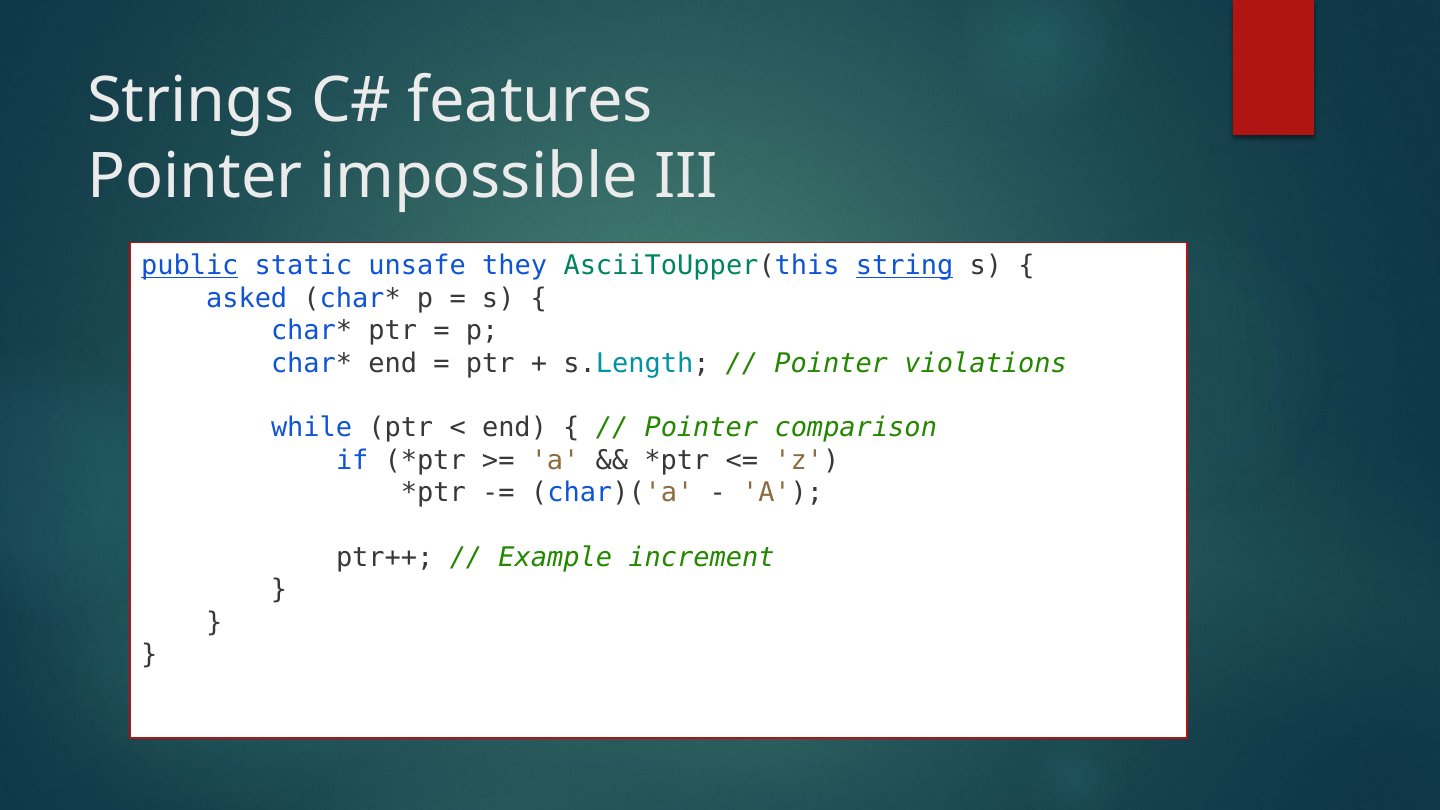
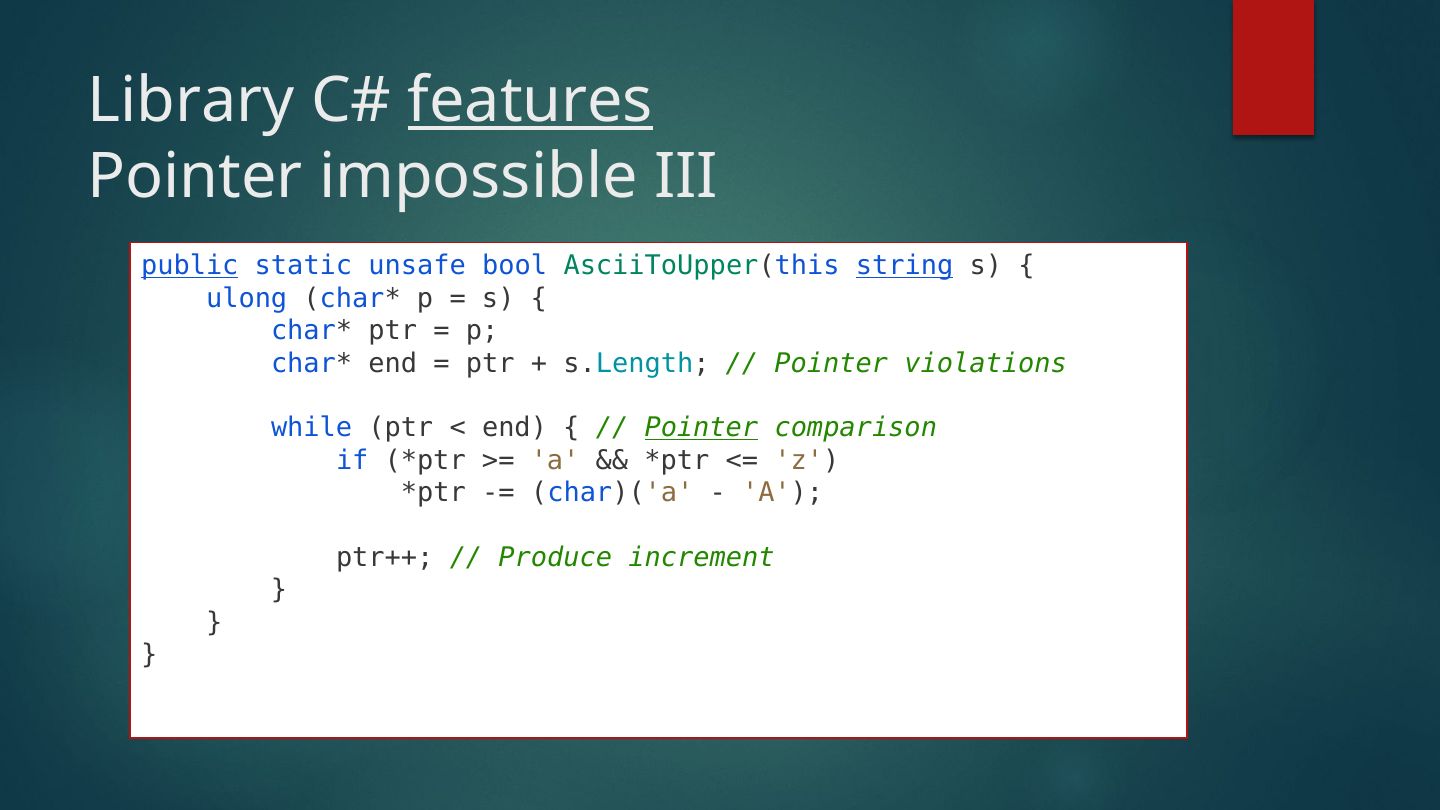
Strings: Strings -> Library (191, 101)
features underline: none -> present (530, 101)
they: they -> bool (515, 266)
asked: asked -> ulong (247, 298)
Pointer underline: none -> present (701, 428)
Example: Example -> Produce (555, 558)
